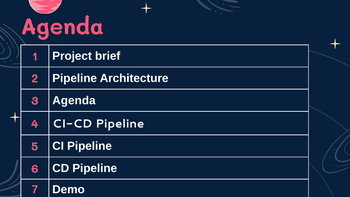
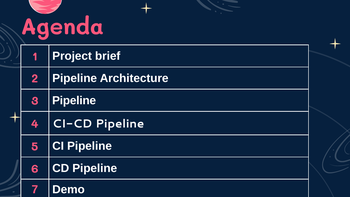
3 Agenda: Agenda -> Pipeline (74, 100)
